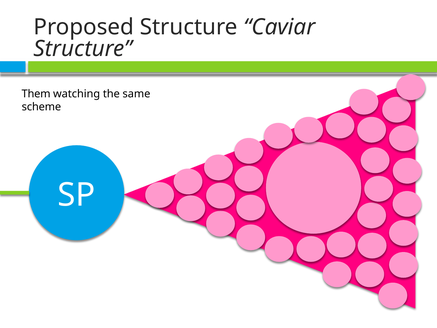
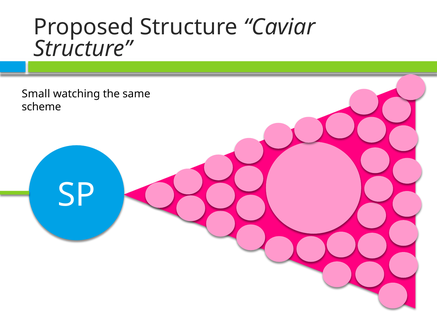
Them: Them -> Small (36, 94)
